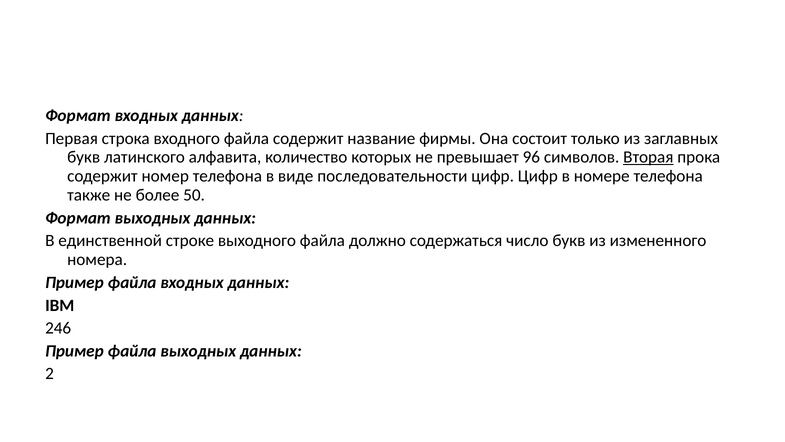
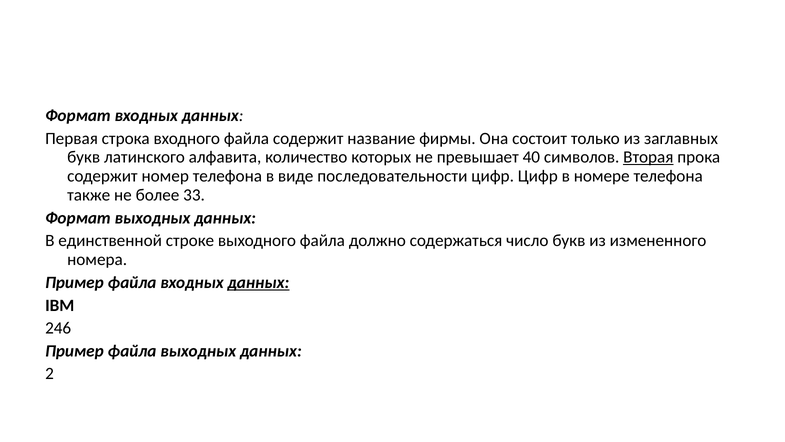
96: 96 -> 40 (531, 157)
50: 50 -> 33 (194, 195)
данных underline: none -> present (258, 282)
